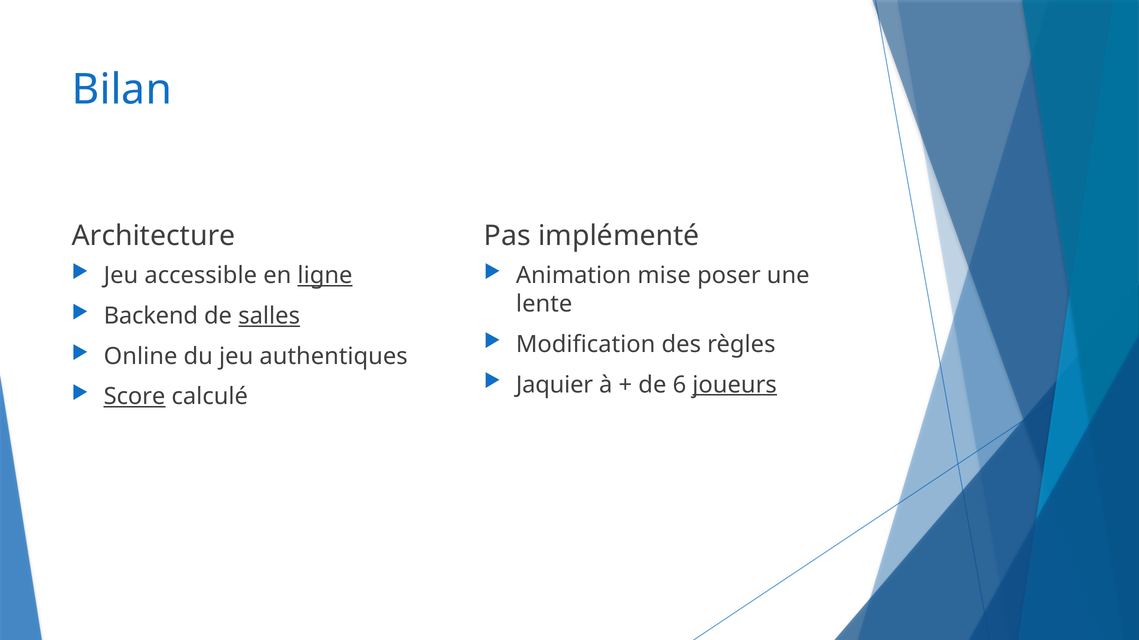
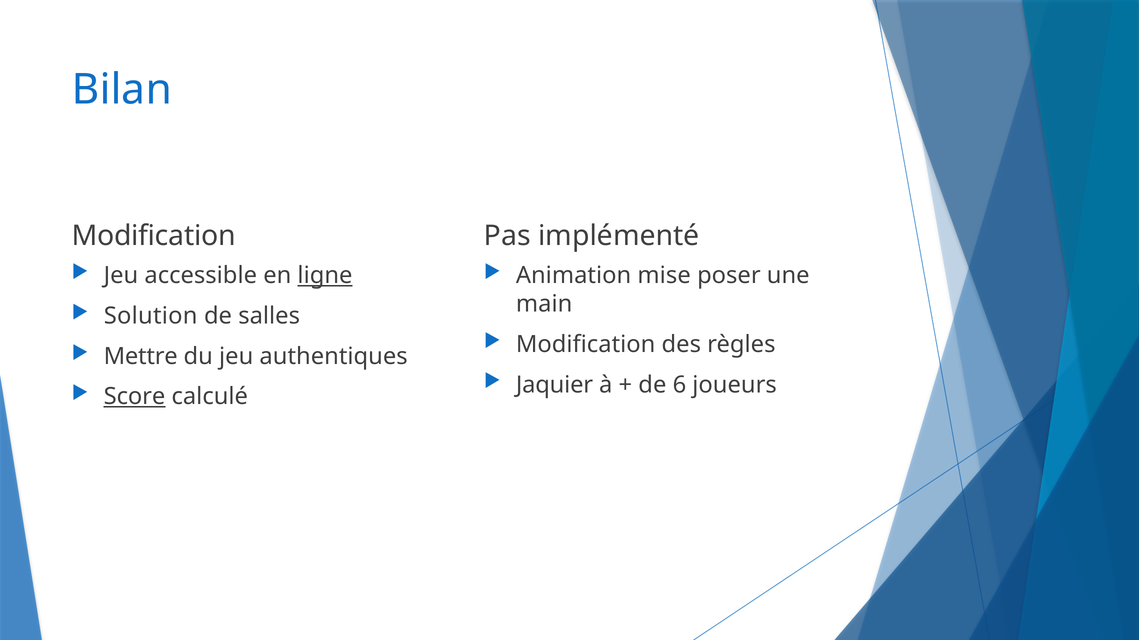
Architecture: Architecture -> Modification (154, 236)
lente: lente -> main (544, 304)
Backend: Backend -> Solution (151, 316)
salles underline: present -> none (269, 316)
Online: Online -> Mettre (141, 357)
joueurs underline: present -> none (735, 385)
